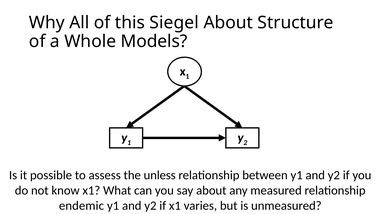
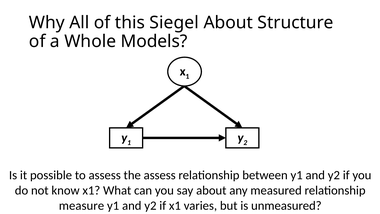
the unless: unless -> assess (160, 175)
endemic: endemic -> measure (81, 205)
